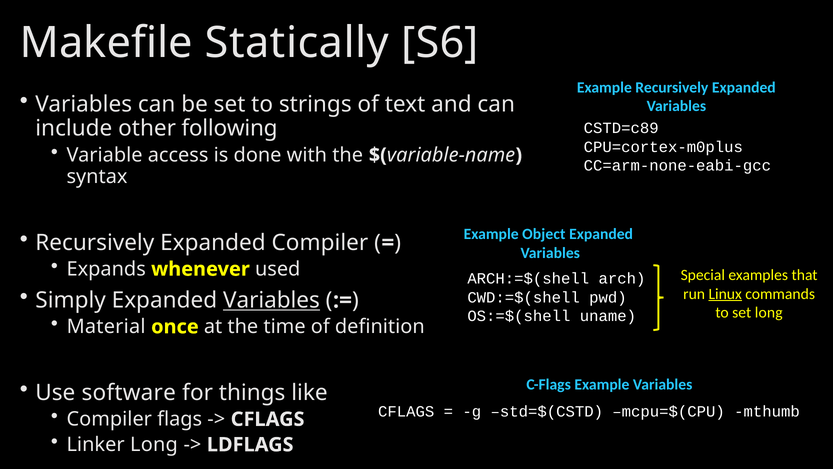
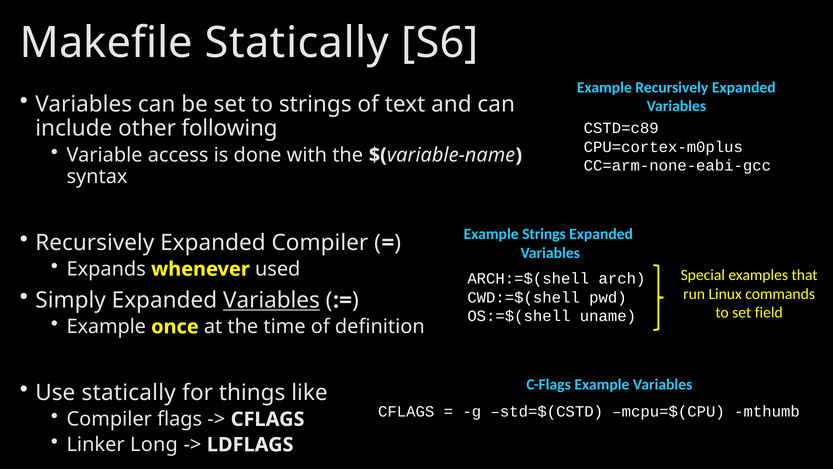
Example Object: Object -> Strings (544, 234)
Linux underline: present -> none (725, 294)
set long: long -> field (769, 312)
Material: Material -> Example (106, 326)
Use software: software -> statically (129, 392)
